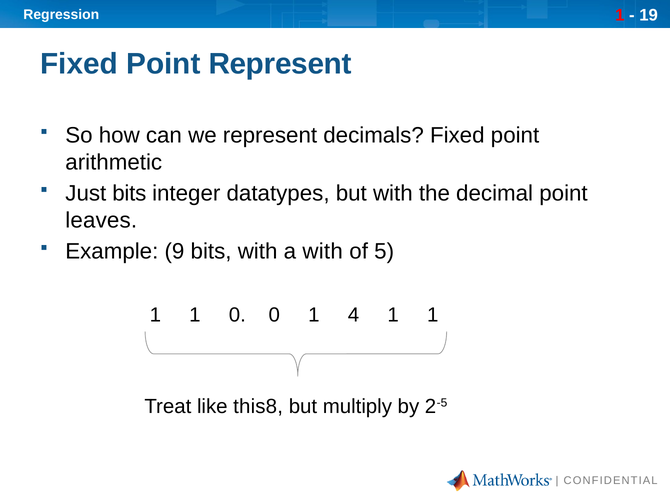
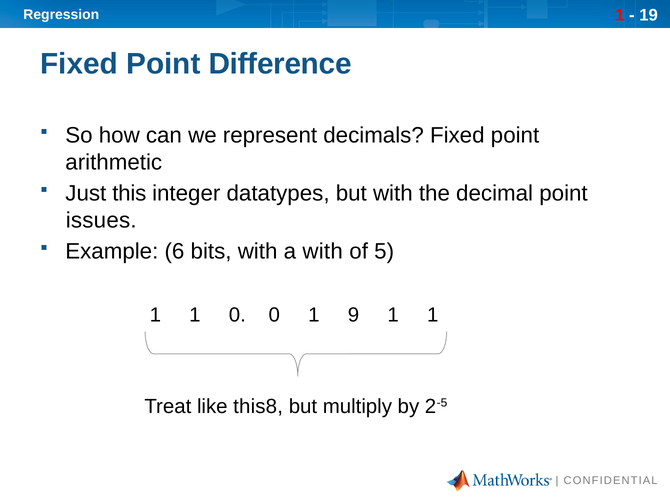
Point Represent: Represent -> Difference (280, 64)
Just bits: bits -> this (129, 194)
leaves: leaves -> issues (101, 220)
9: 9 -> 6 (174, 252)
4: 4 -> 9 (354, 315)
